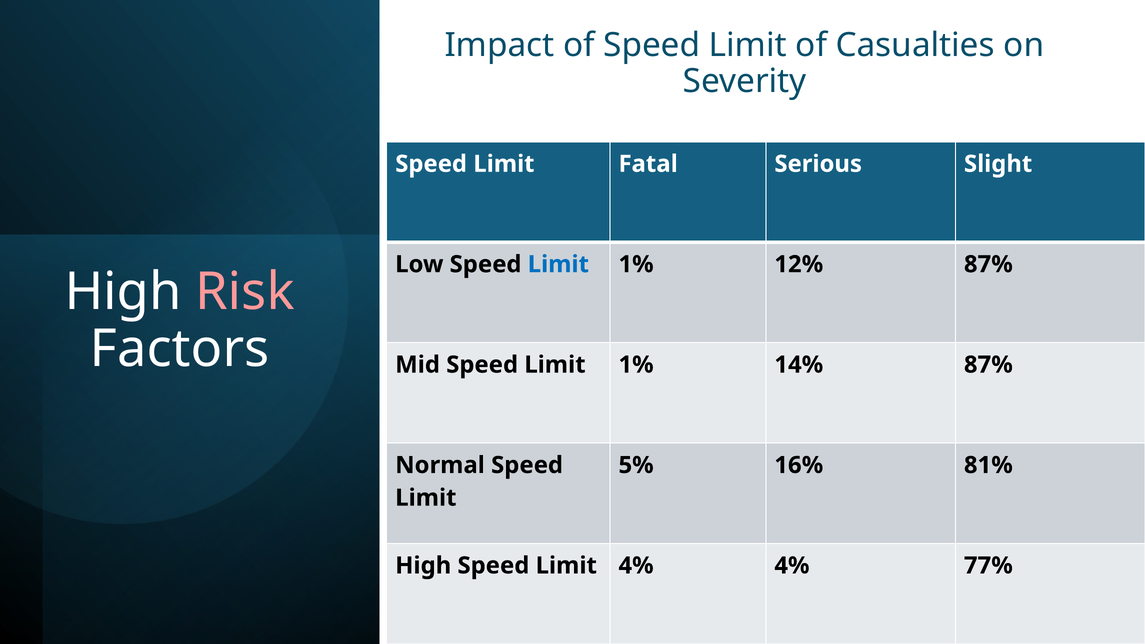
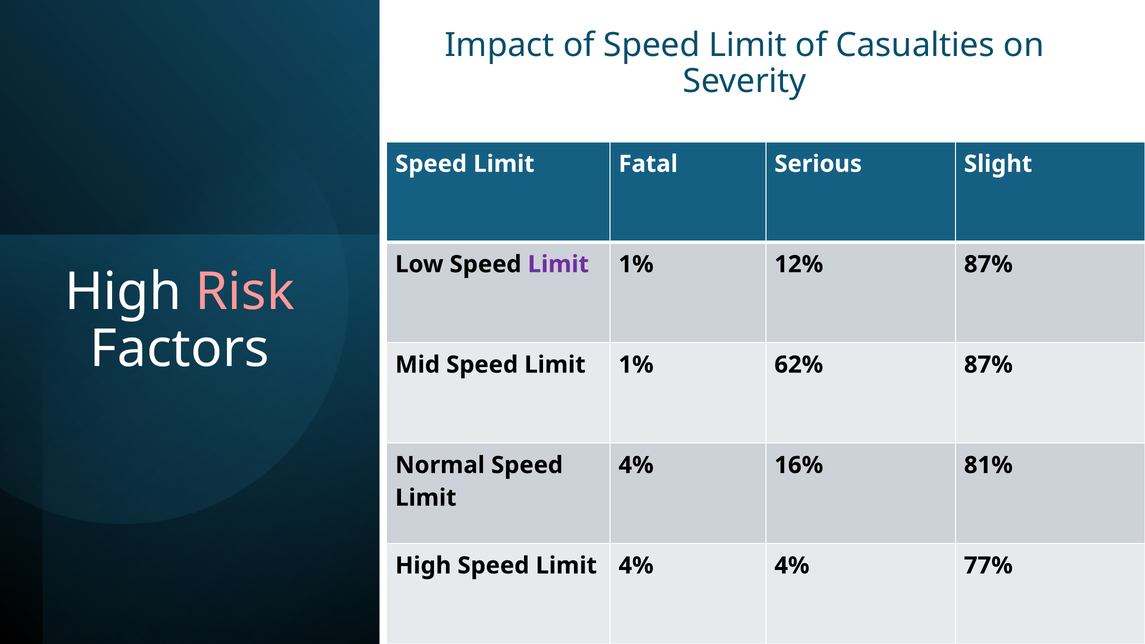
Limit colour: blue -> purple (558, 264)
14%: 14% -> 62% (799, 365)
5%: 5% -> 4% (636, 465)
